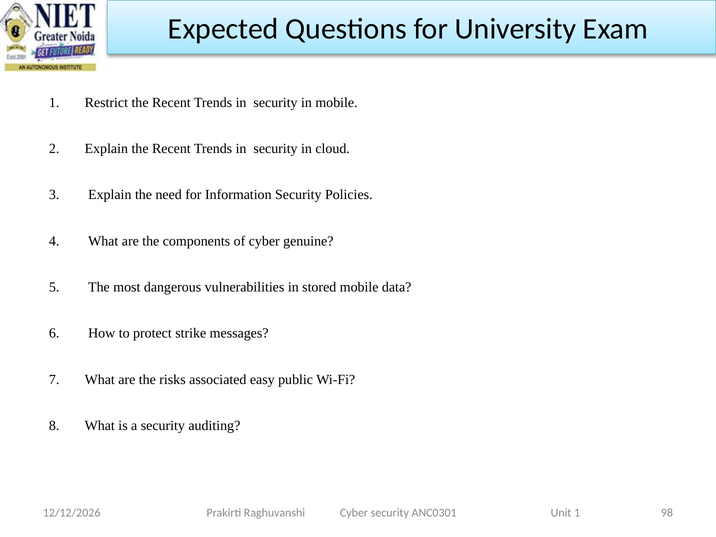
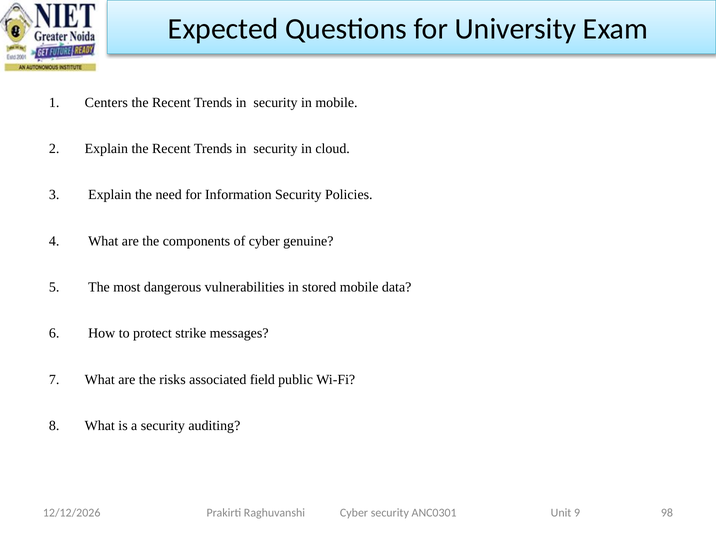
Restrict: Restrict -> Centers (106, 102)
easy: easy -> field (262, 379)
Unit 1: 1 -> 9 (577, 513)
